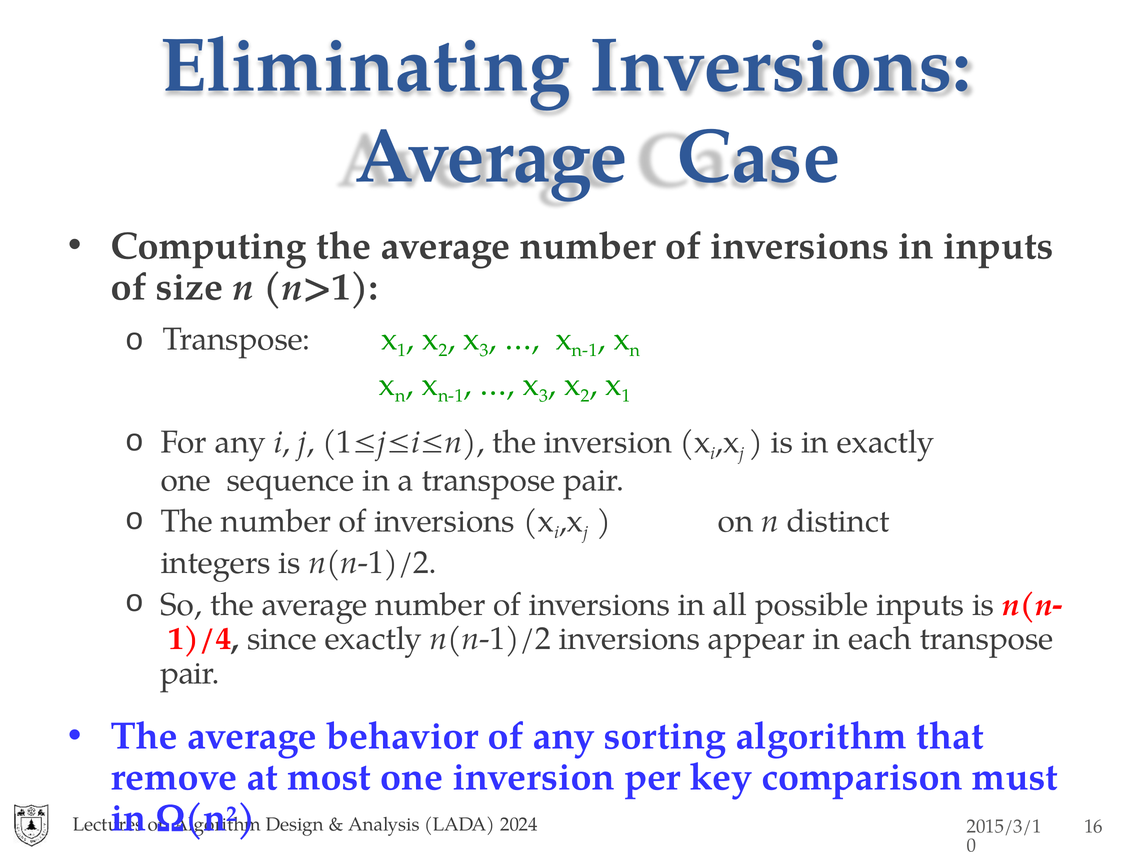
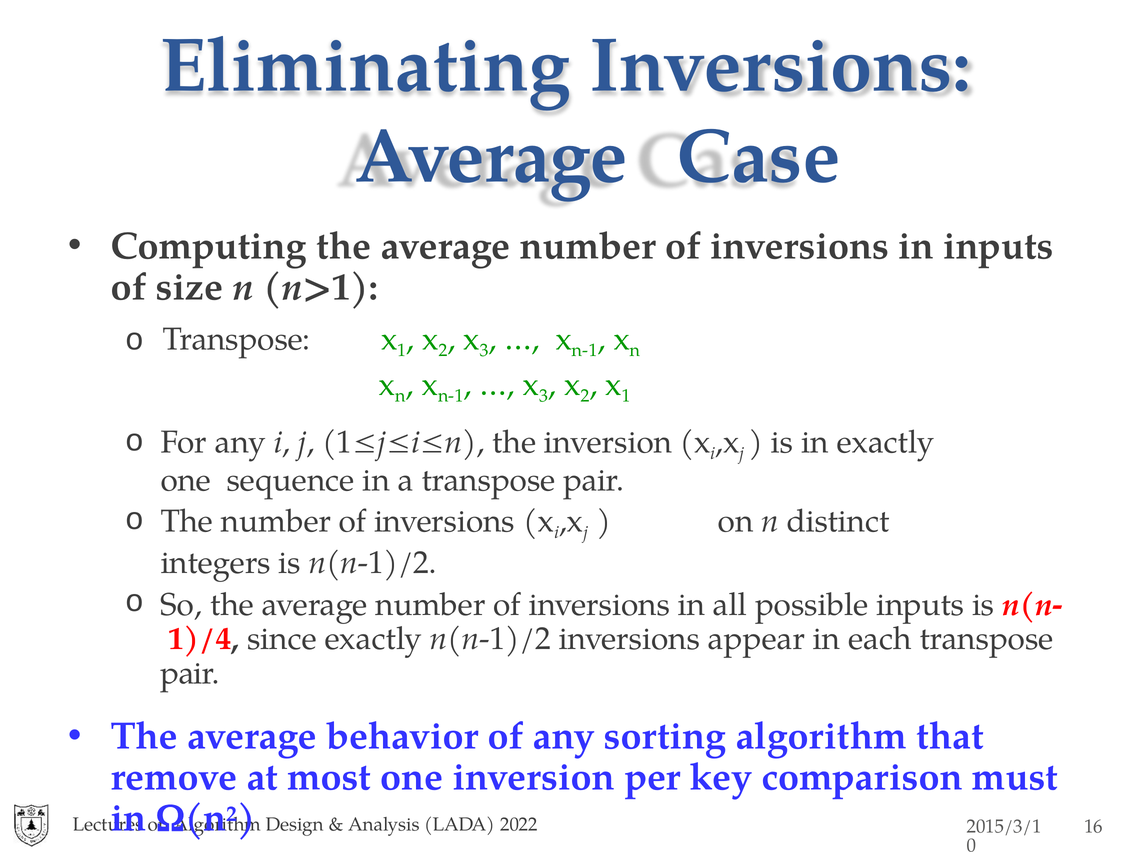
2024: 2024 -> 2022 (519, 824)
